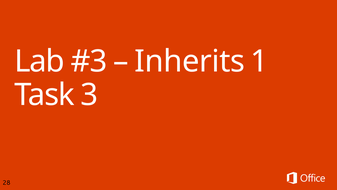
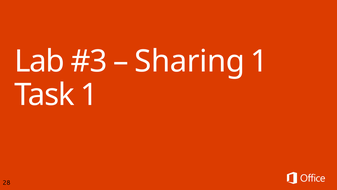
Inherits: Inherits -> Sharing (190, 61)
Task 3: 3 -> 1 (89, 95)
